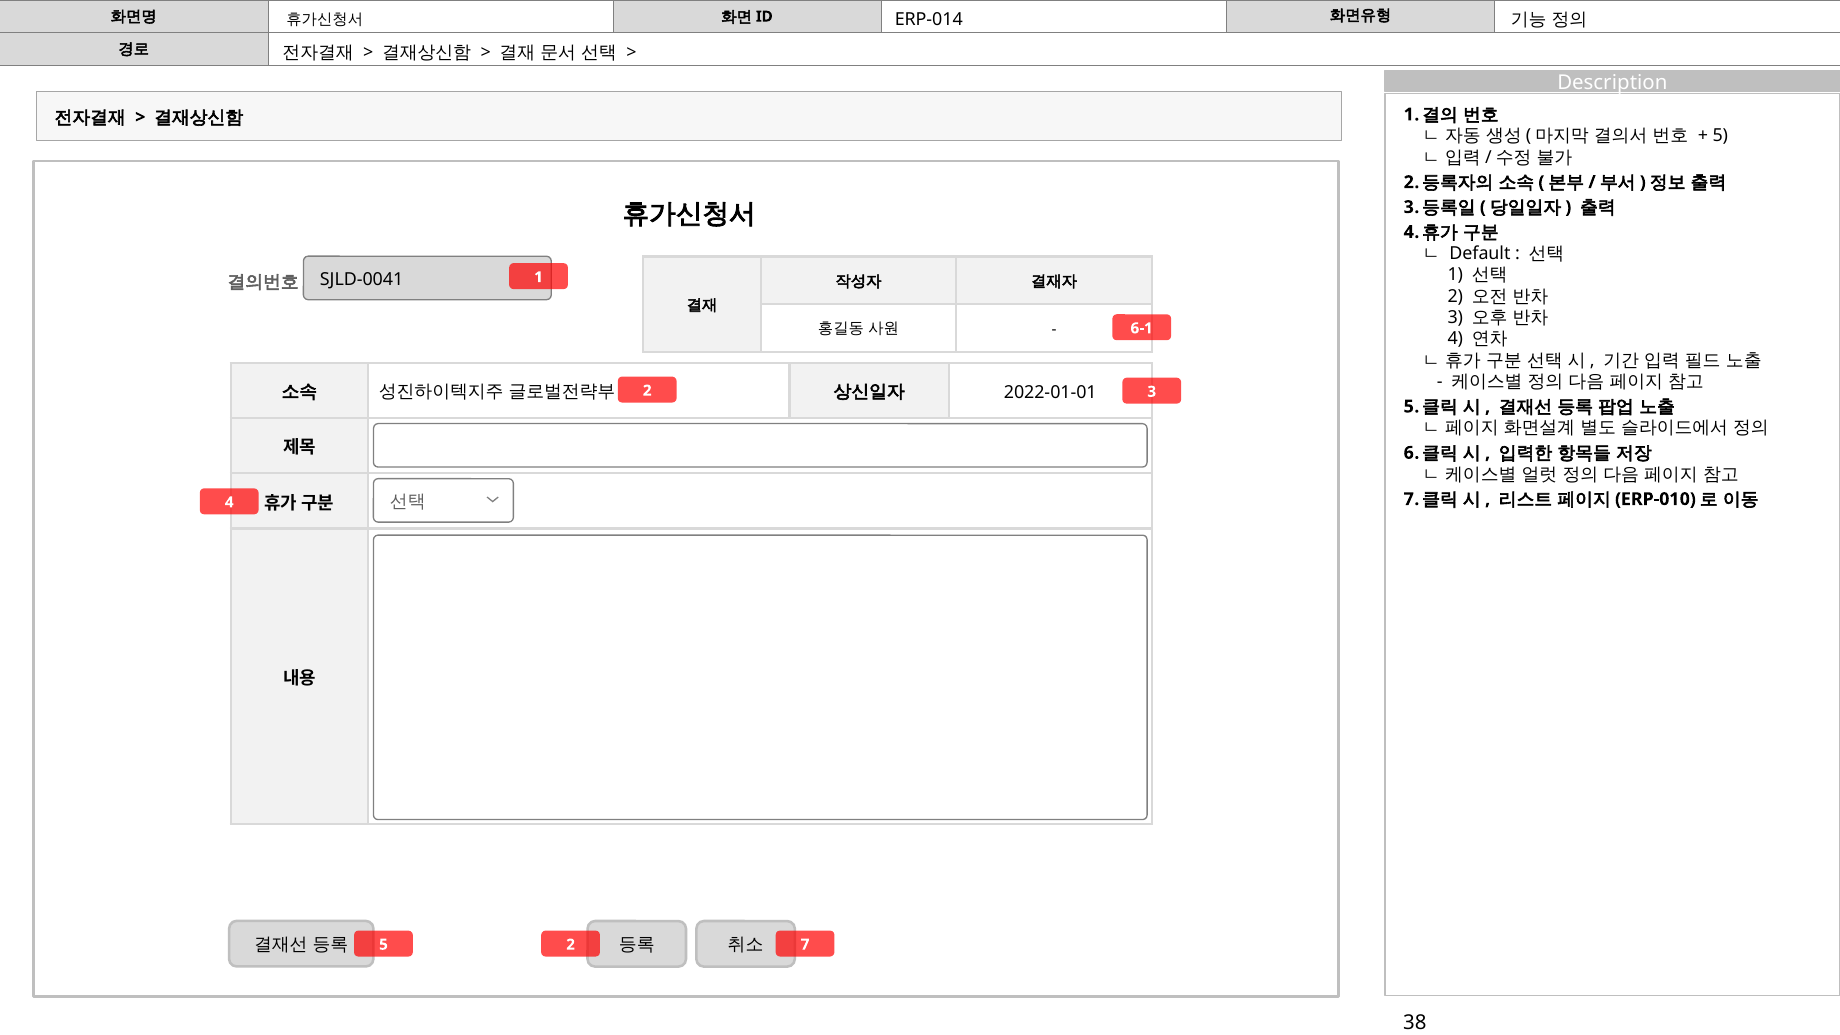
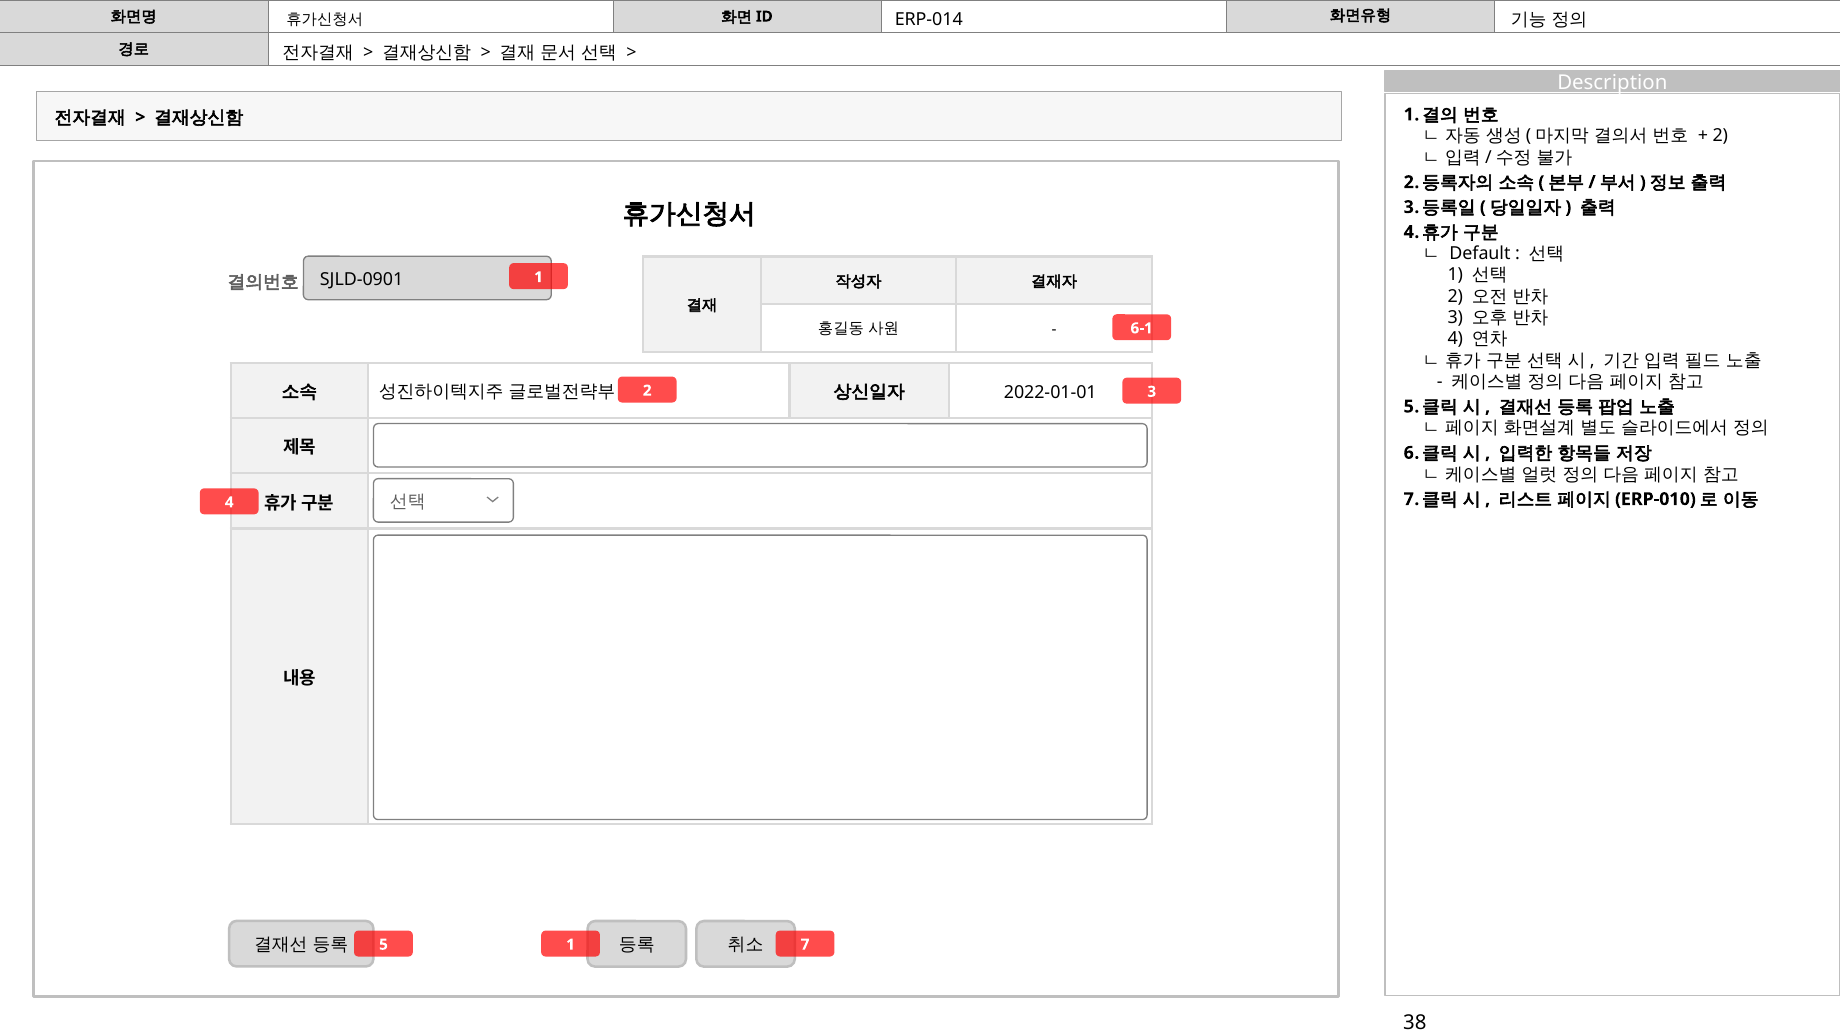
5: 5 -> 2 (1720, 136)
SJLD-0041: SJLD-0041 -> SJLD-0901 (362, 279)
5 2: 2 -> 1 (571, 945)
